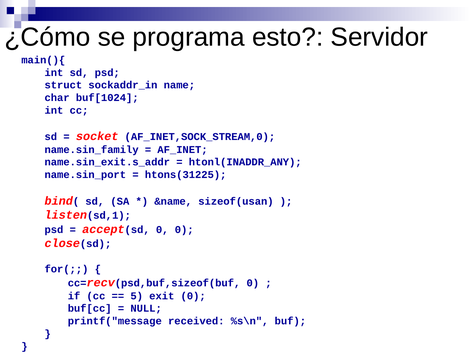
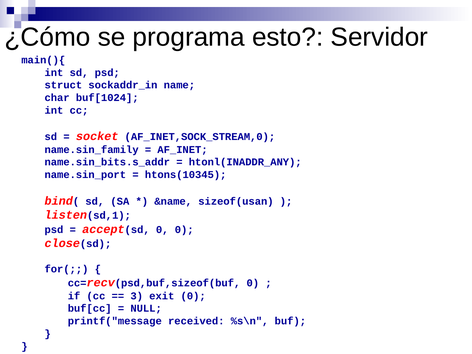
name.sin_exit.s_addr: name.sin_exit.s_addr -> name.sin_bits.s_addr (107, 162)
htons(31225: htons(31225 -> htons(10345 (186, 175)
5: 5 -> 3 (137, 296)
